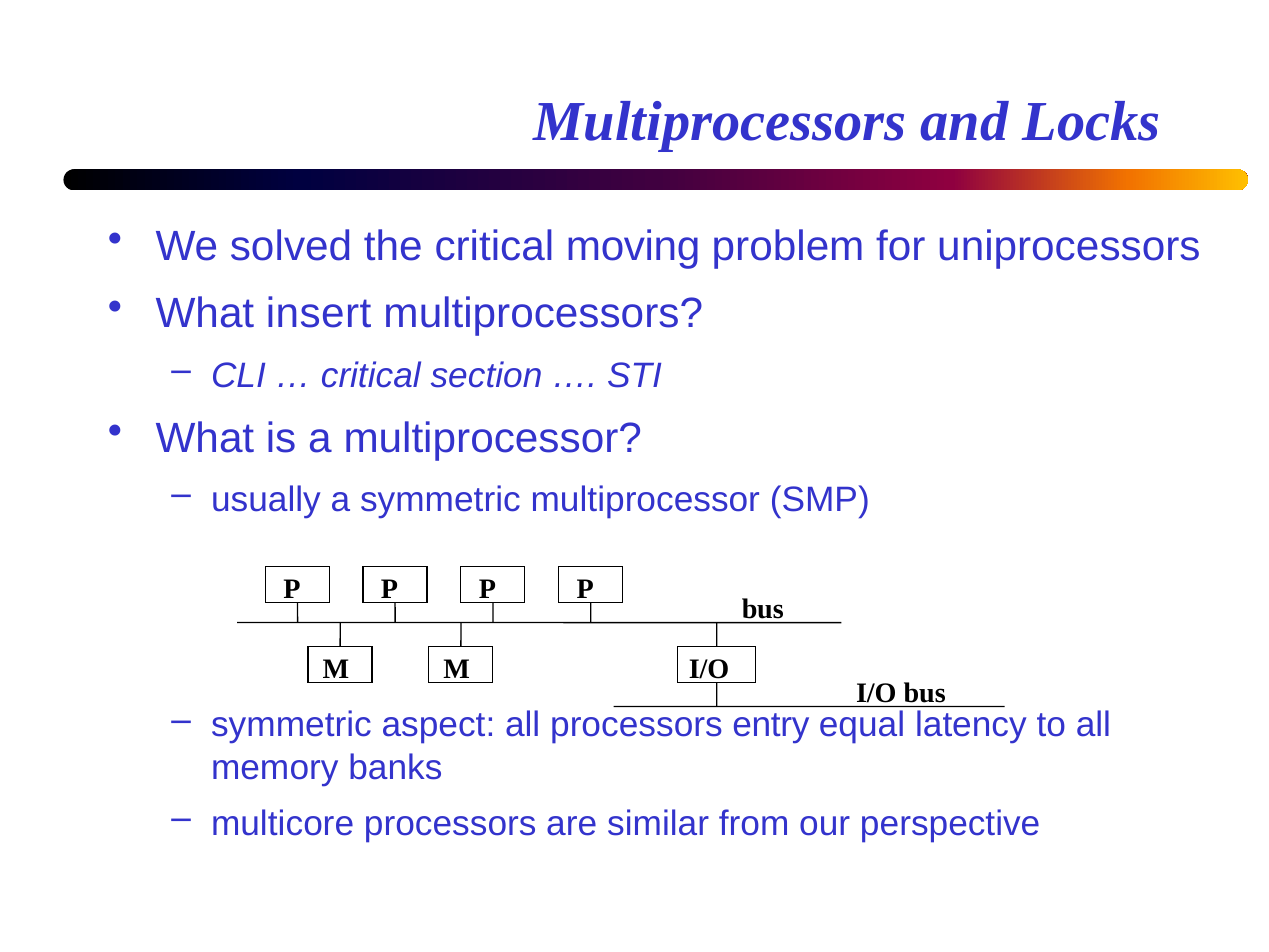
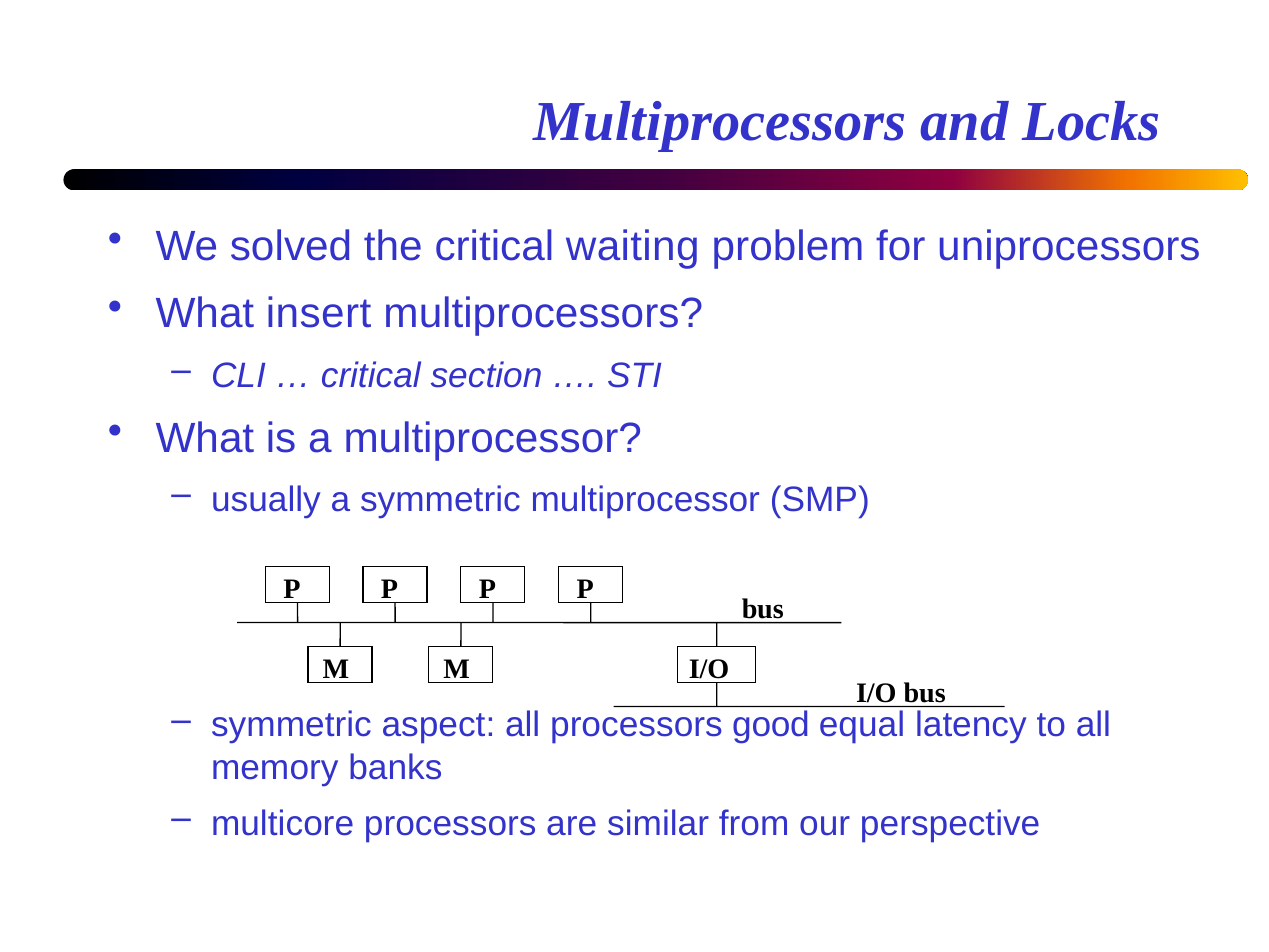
moving: moving -> waiting (633, 246)
entry: entry -> good (771, 725)
